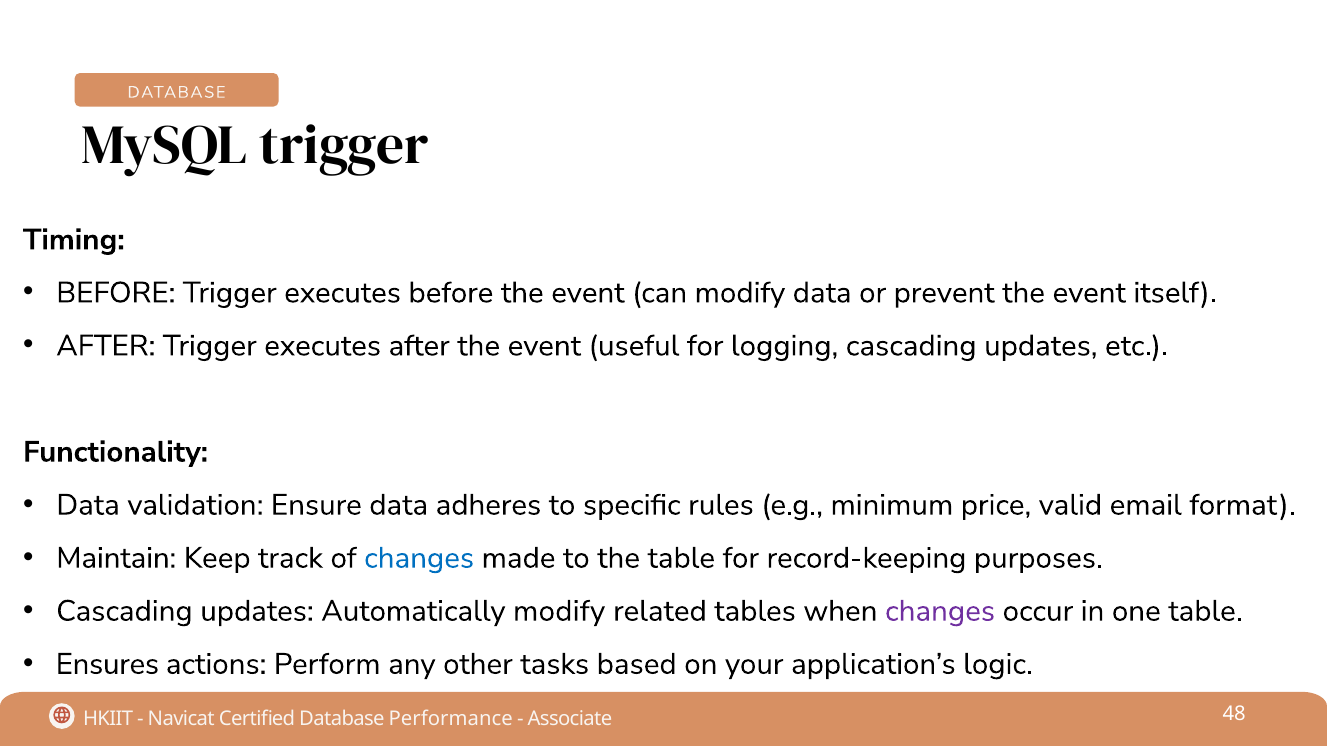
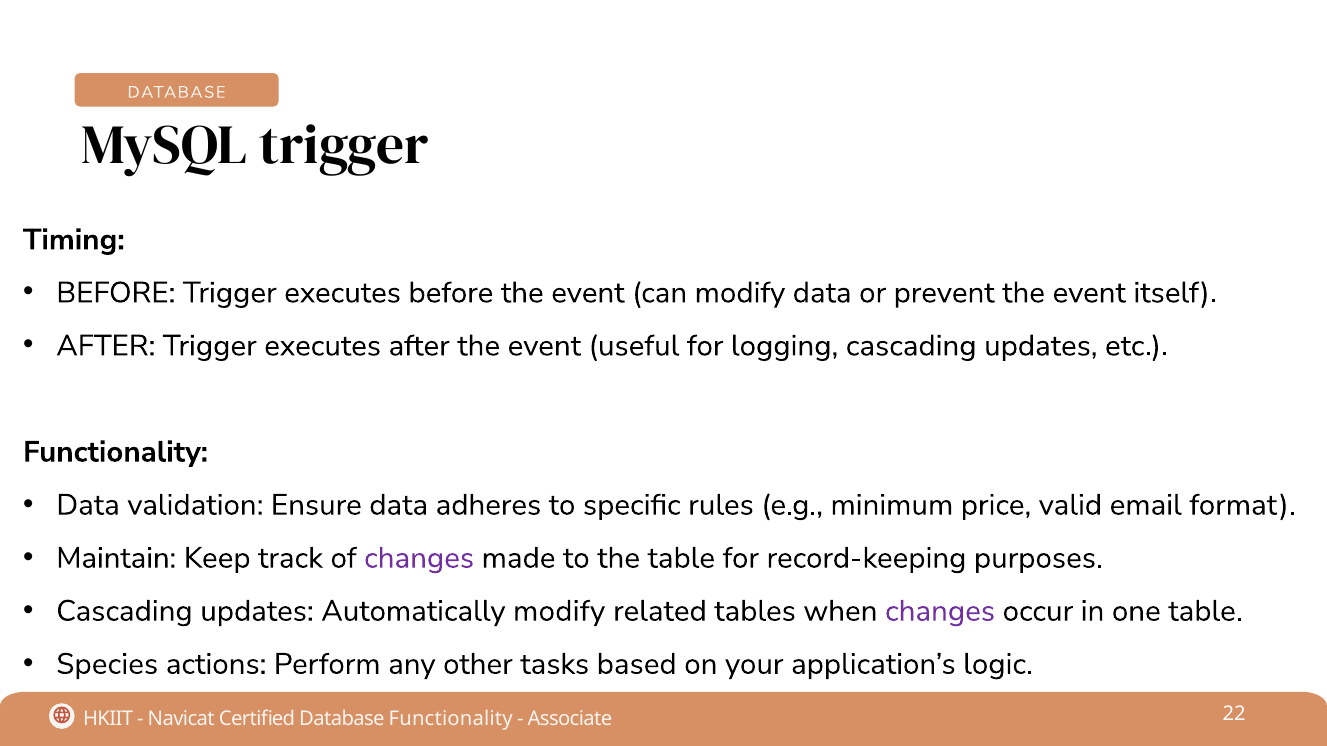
changes colour: blue -> purple (419, 558)
Ensures: Ensures -> Species (107, 664)
Database Performance: Performance -> Functionality (451, 719)
48: 48 -> 22 (1234, 714)
